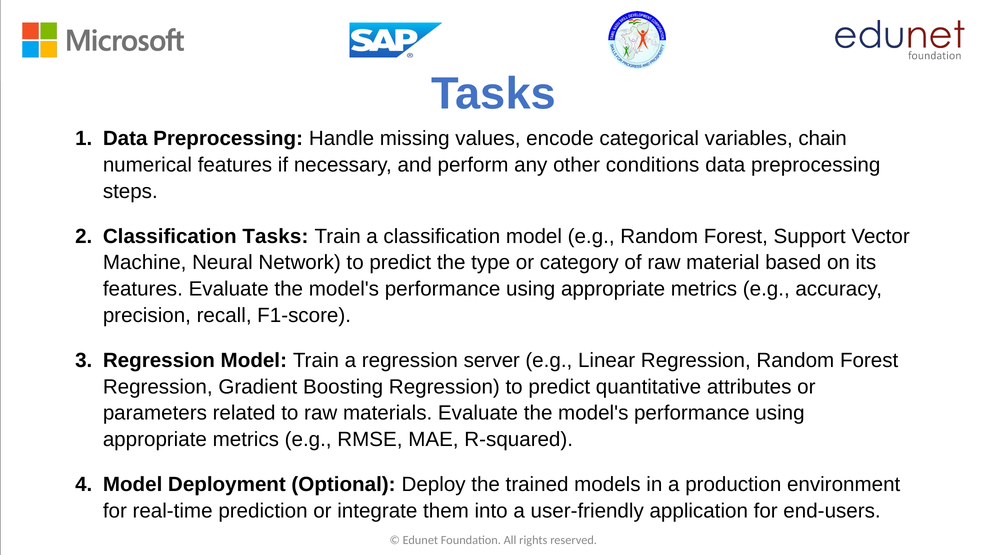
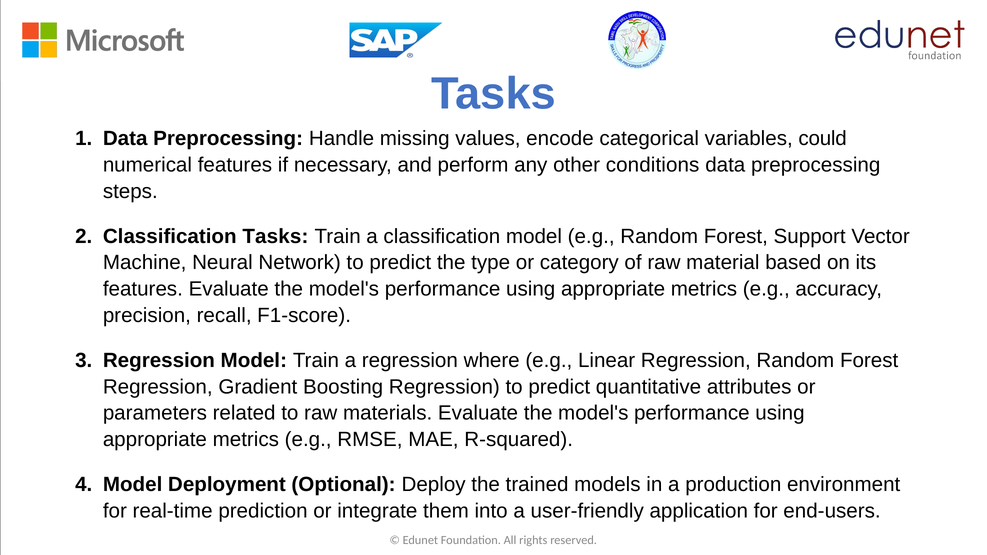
chain: chain -> could (823, 139)
server: server -> where (492, 360)
